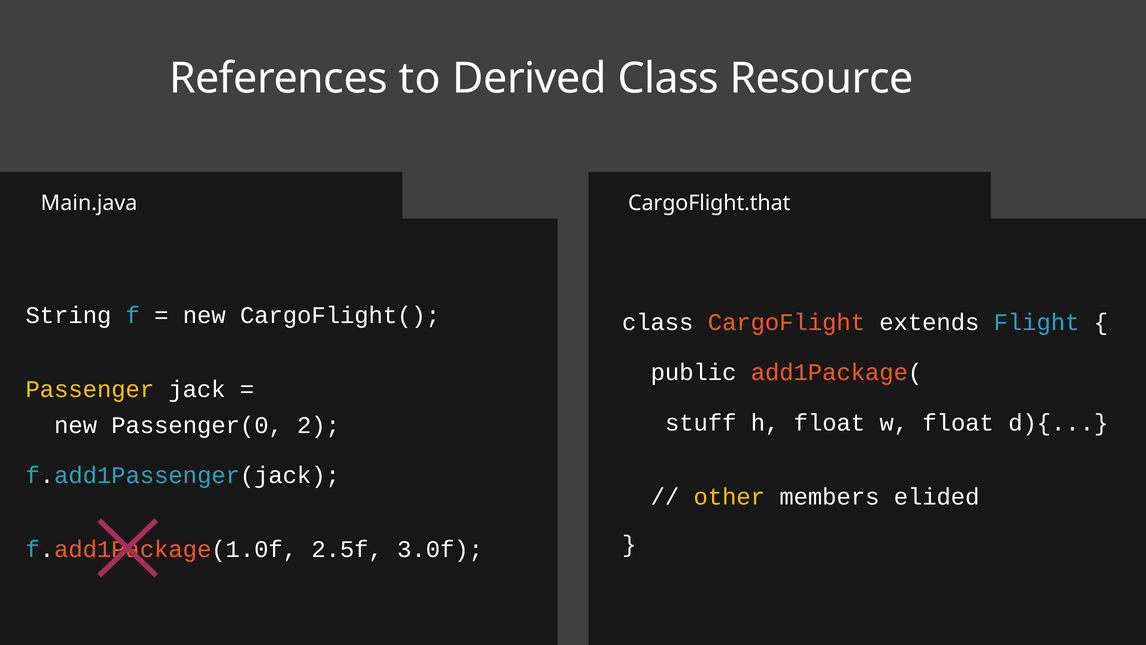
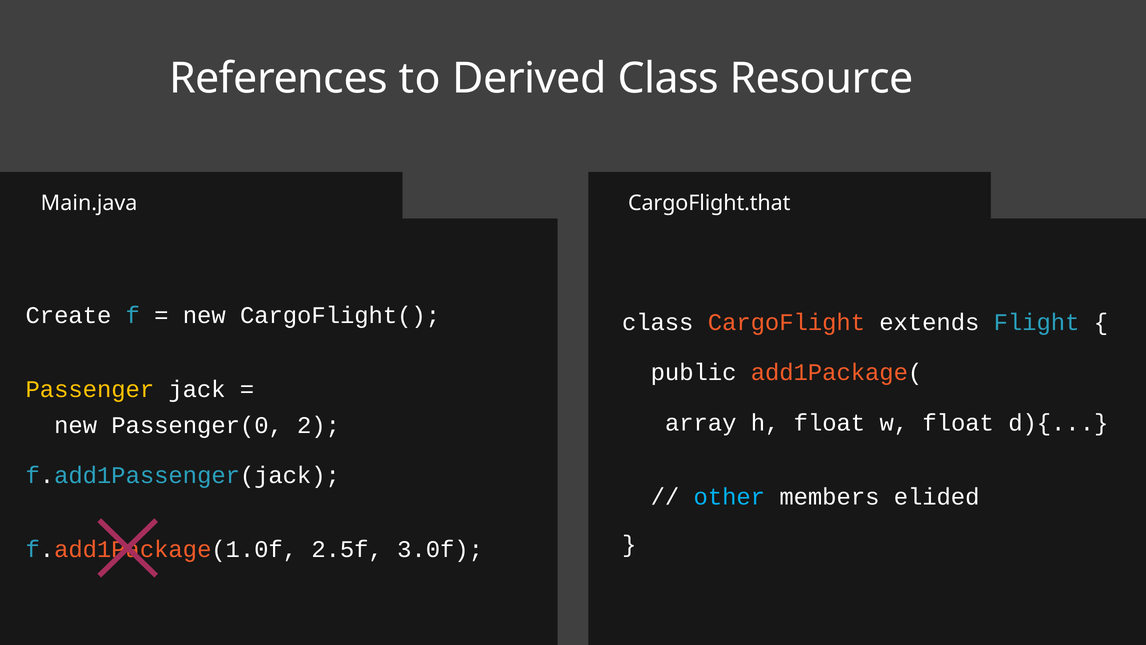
String: String -> Create (68, 315)
stuff: stuff -> array (701, 422)
other colour: yellow -> light blue (729, 497)
